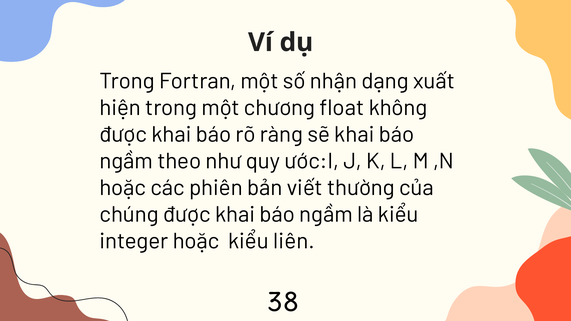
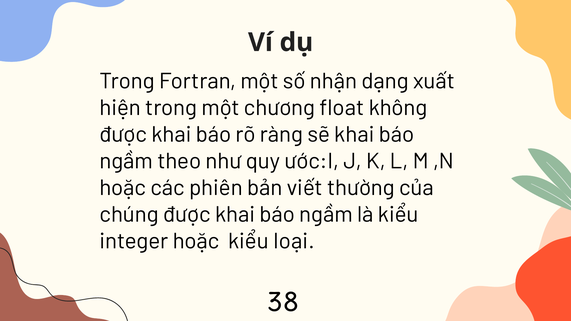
liên: liên -> loại (294, 241)
